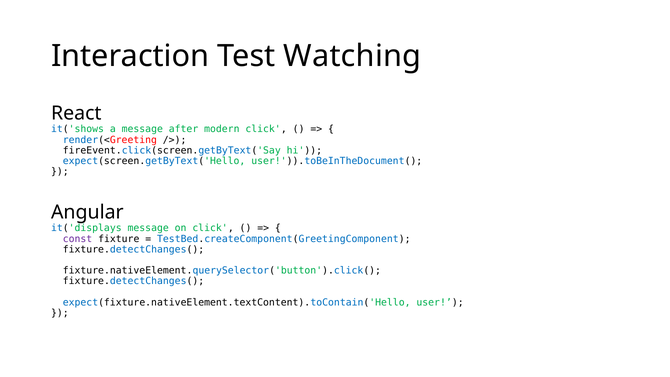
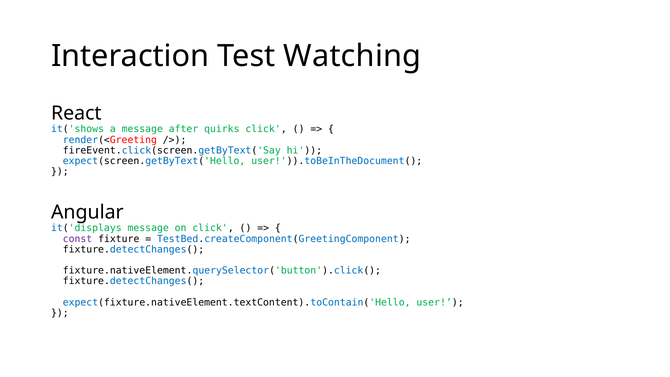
modern: modern -> quirks (222, 129)
